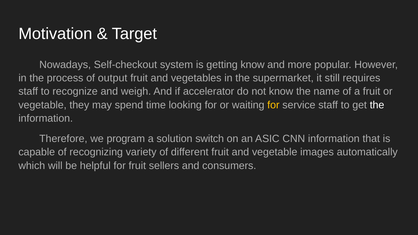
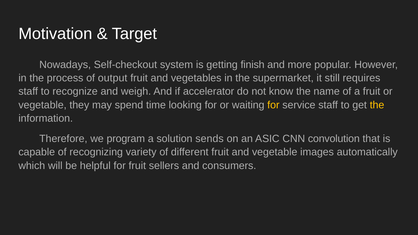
getting know: know -> finish (253, 65)
the colour: white -> yellow (377, 105)
switch: switch -> sends (210, 139)
CNN information: information -> convolution (334, 139)
